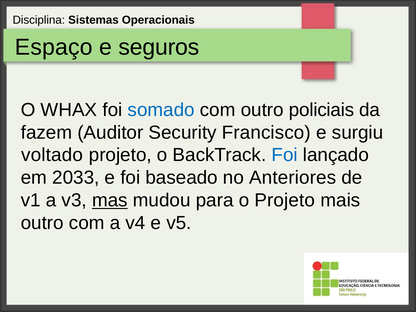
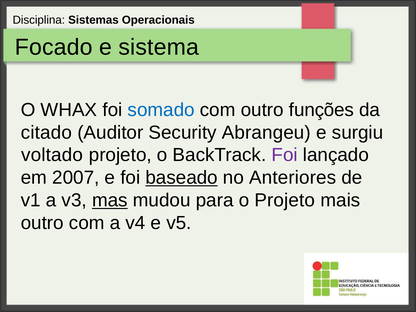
Espaço: Espaço -> Focado (54, 47)
seguros: seguros -> sistema (159, 47)
policiais: policiais -> funções (322, 110)
fazem: fazem -> citado (46, 132)
Francisco: Francisco -> Abrangeu (266, 132)
Foi colour: blue -> purple (285, 155)
2033: 2033 -> 2007 (76, 178)
baseado underline: none -> present (182, 178)
